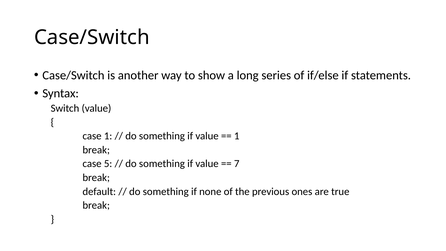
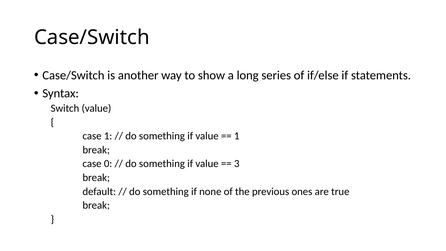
5: 5 -> 0 (108, 164)
7: 7 -> 3 (237, 164)
